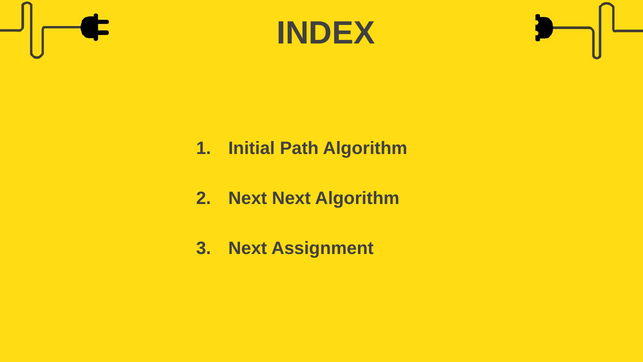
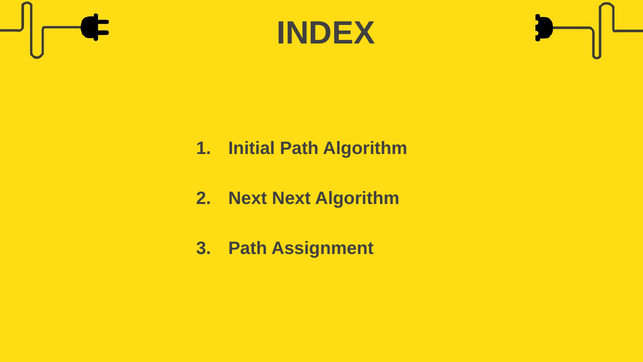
Next: Next -> Path (248, 248)
